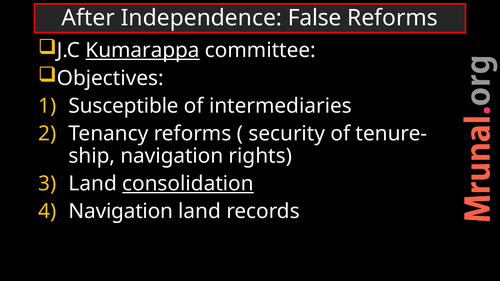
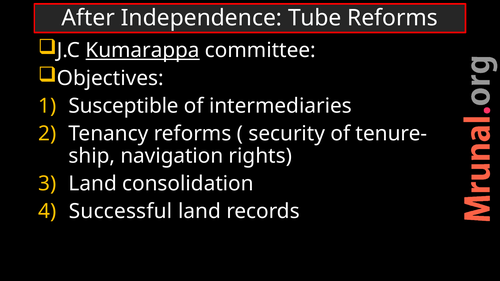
False: False -> Tube (315, 18)
consolidation underline: present -> none (188, 184)
Navigation: Navigation -> Successful (121, 212)
